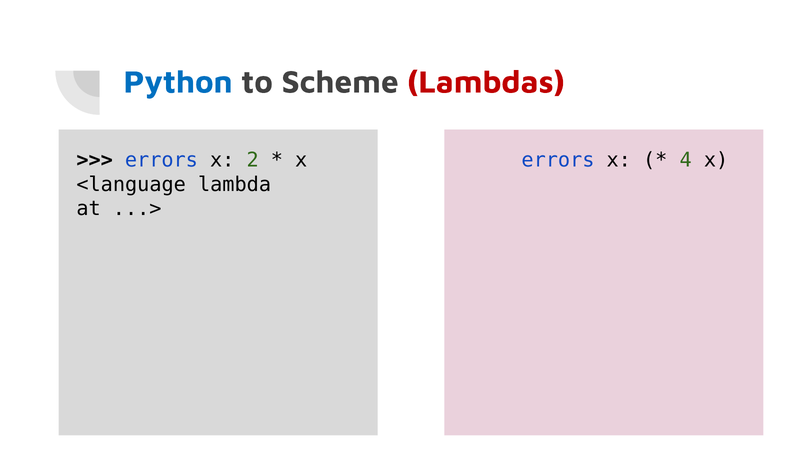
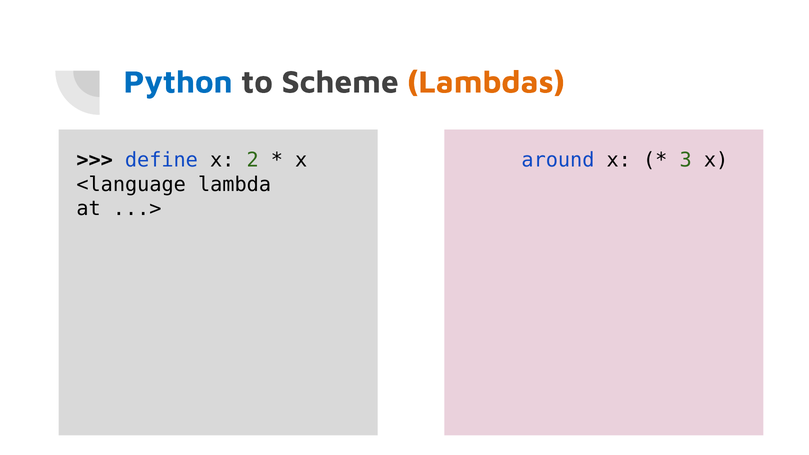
Lambdas colour: red -> orange (486, 82)
errors: errors -> define (161, 160)
scm> errors: errors -> around (558, 160)
4: 4 -> 3 (686, 160)
